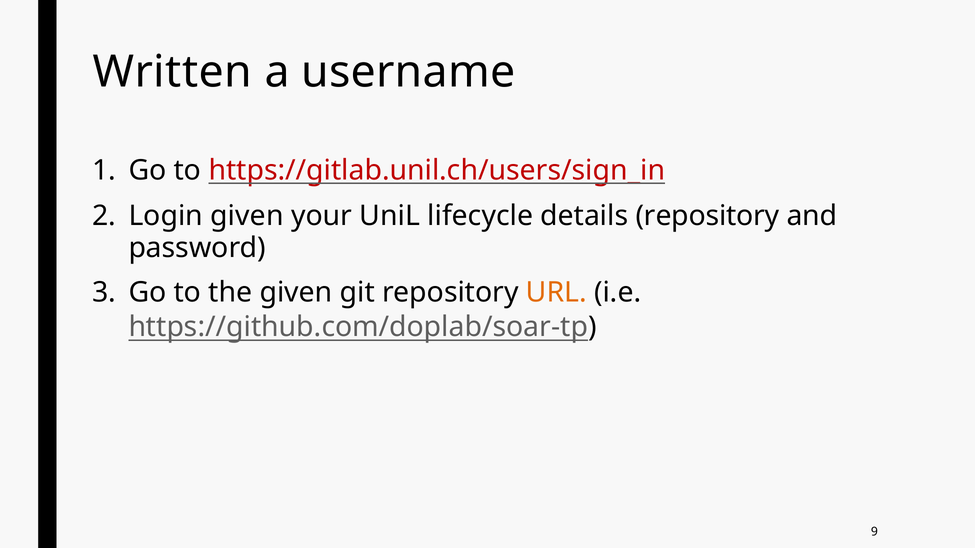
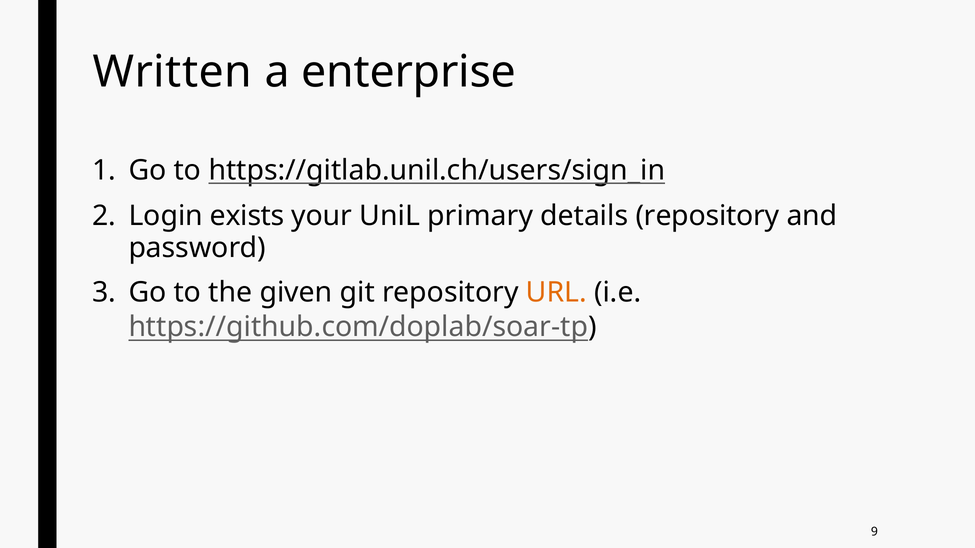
username: username -> enterprise (409, 72)
https://gitlab.unil.ch/users/sign_in colour: red -> black (437, 170)
Login given: given -> exists (247, 216)
lifecycle: lifecycle -> primary (480, 216)
